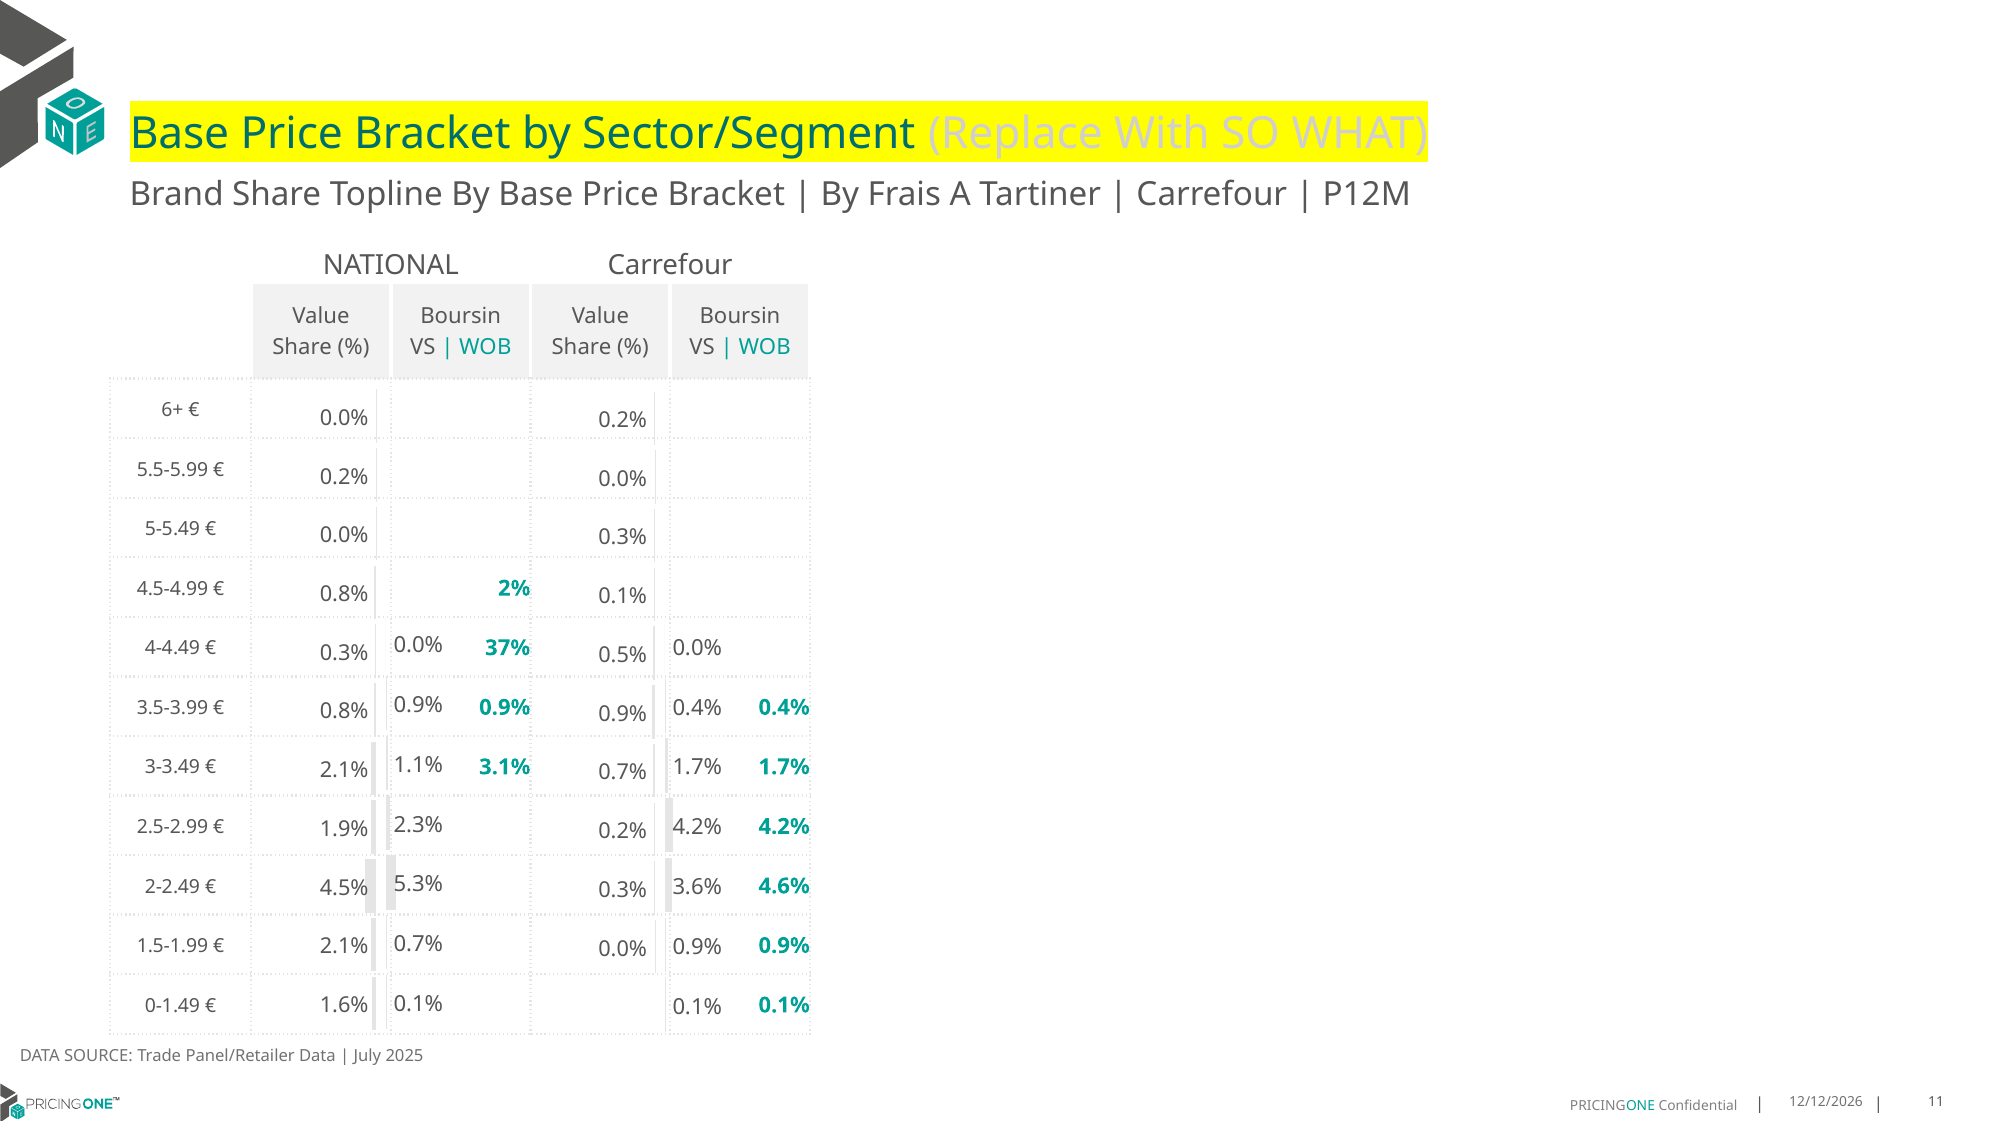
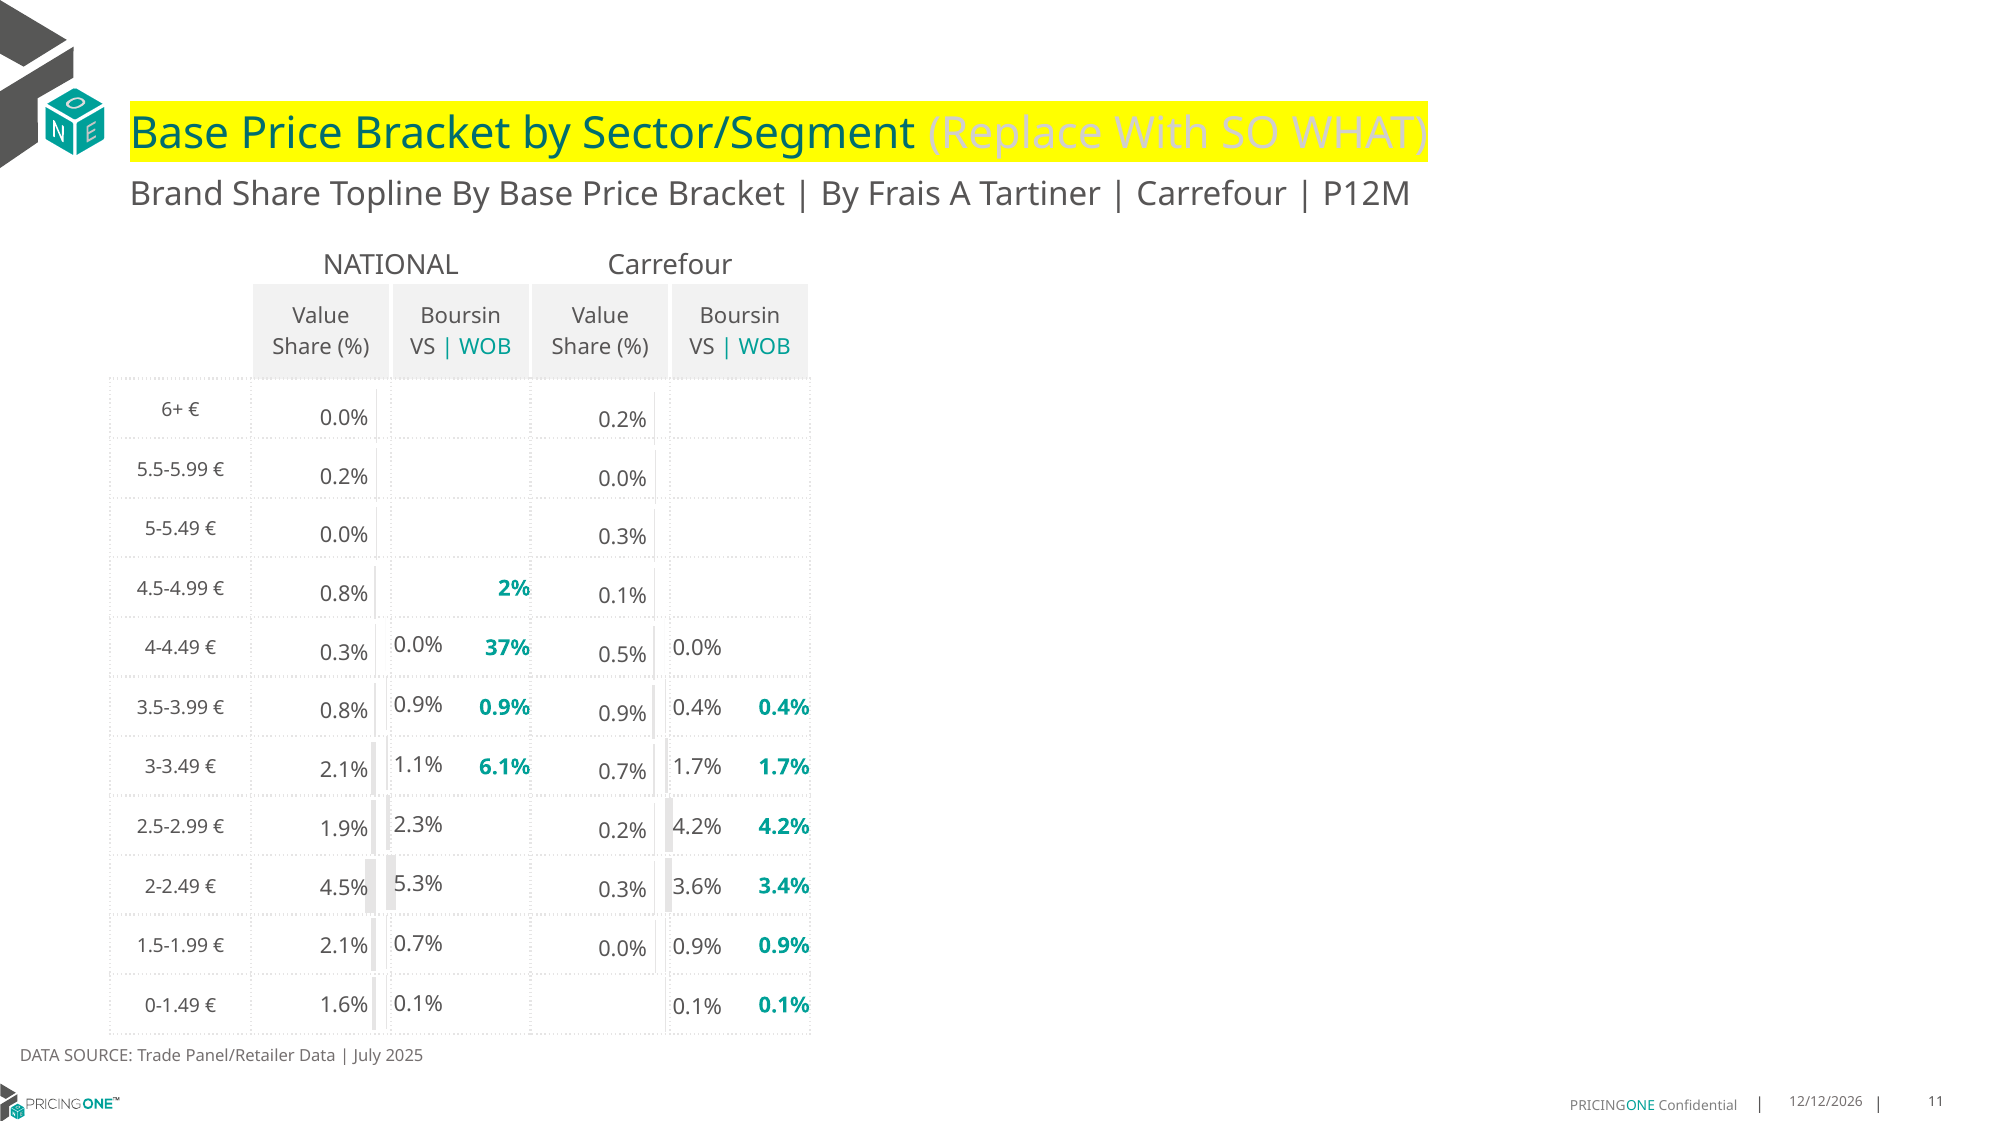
3.1%: 3.1% -> 6.1% (505, 767)
4.6%: 4.6% -> 3.4% (784, 886)
